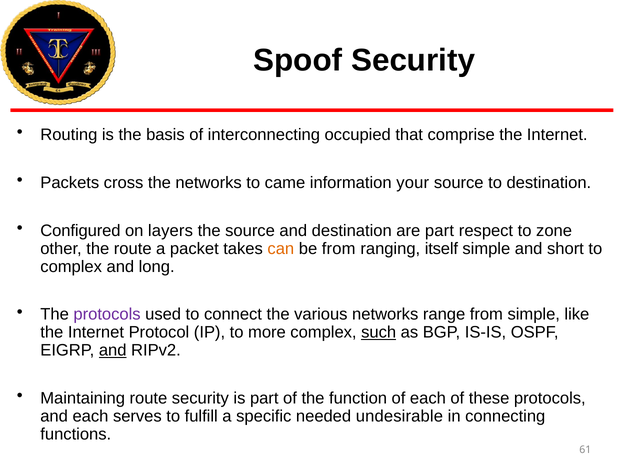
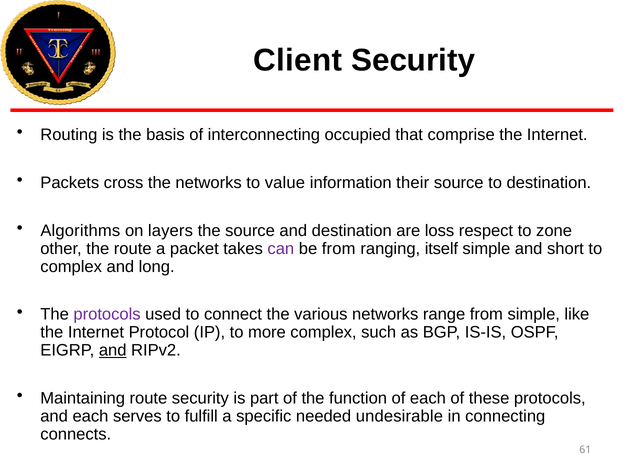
Spoof: Spoof -> Client (298, 60)
came: came -> value (285, 183)
your: your -> their (413, 183)
Configured: Configured -> Algorithms (80, 231)
are part: part -> loss (440, 231)
can colour: orange -> purple (281, 249)
such underline: present -> none (379, 332)
functions: functions -> connects (76, 434)
